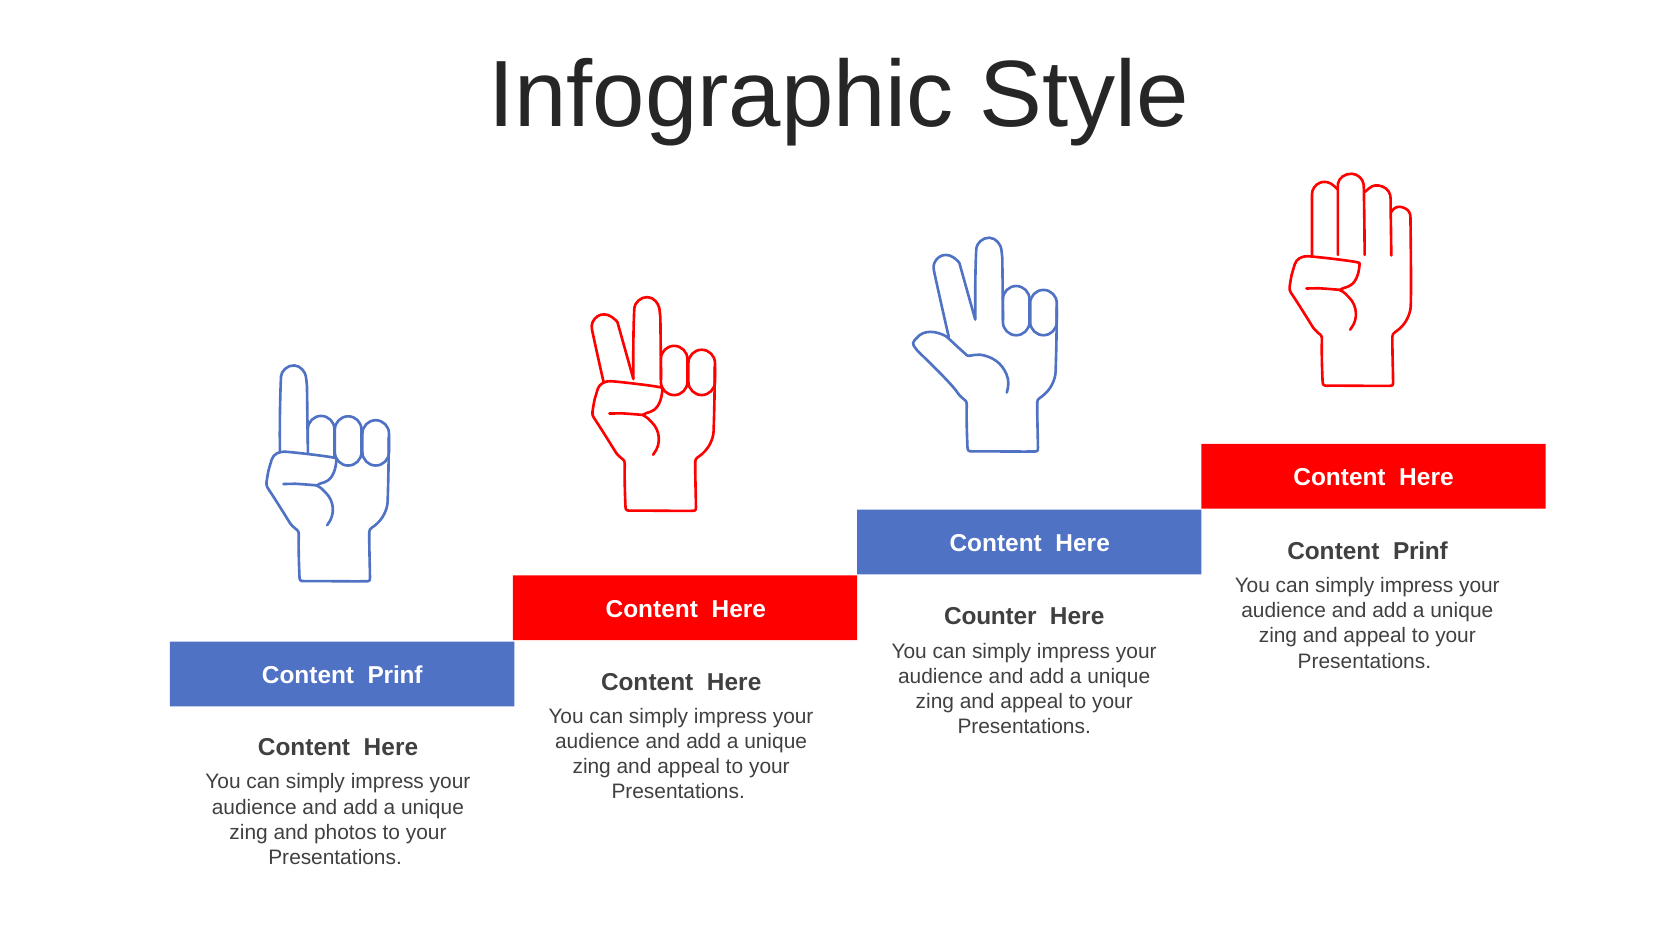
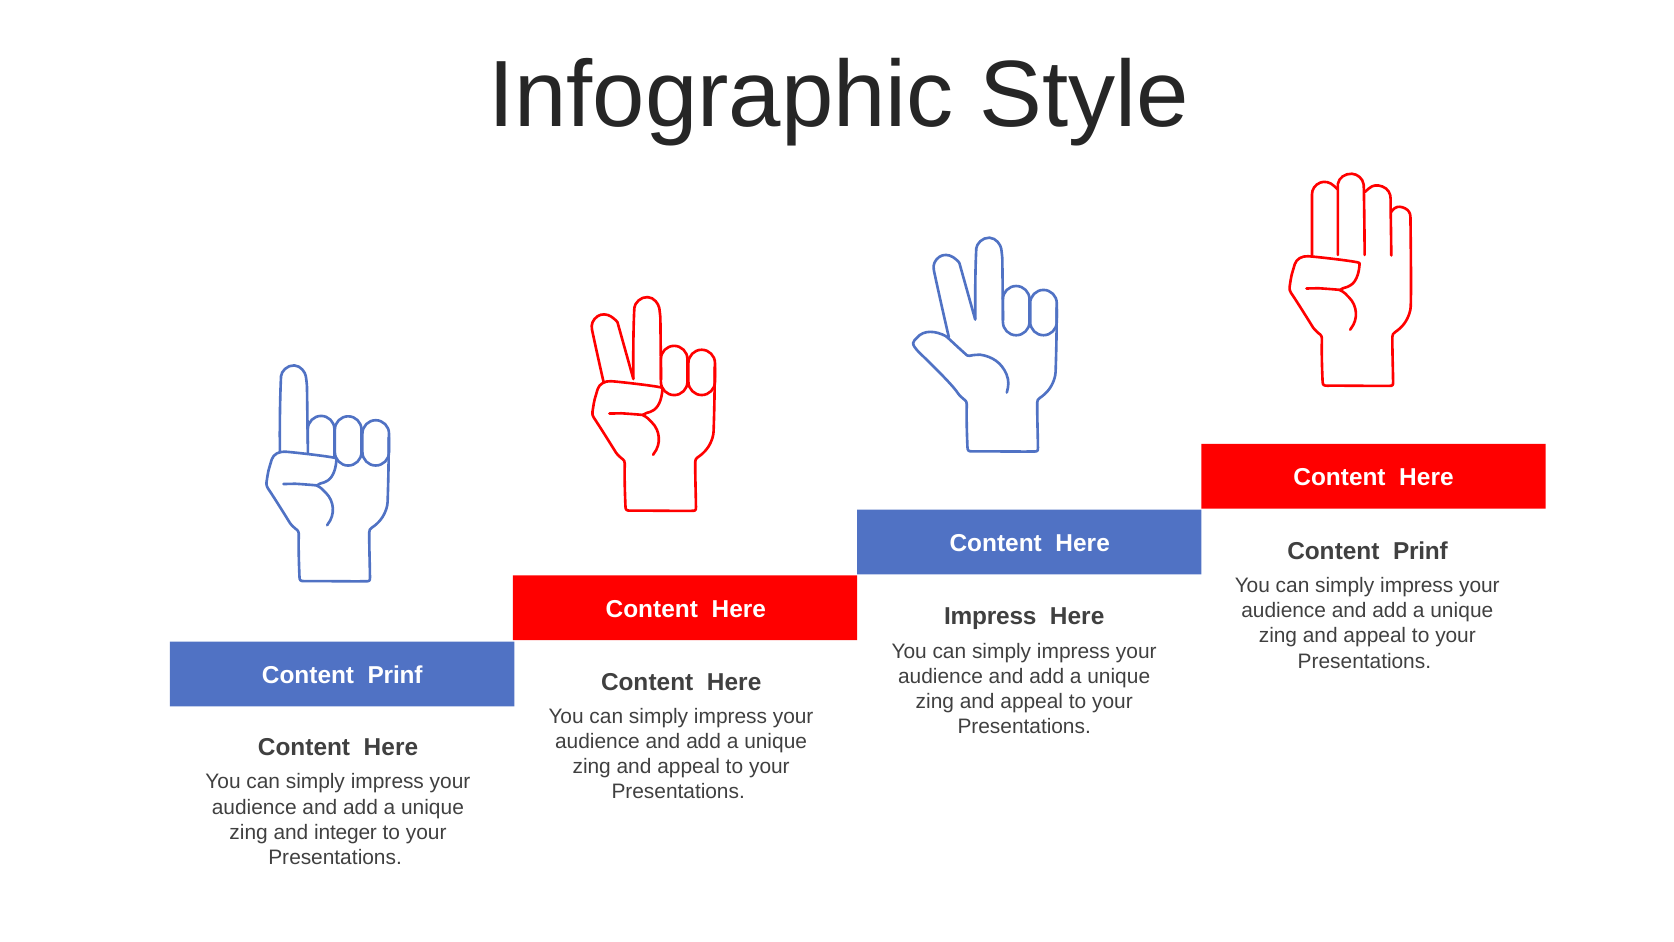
Counter: Counter -> Impress (990, 616)
photos: photos -> integer (346, 832)
